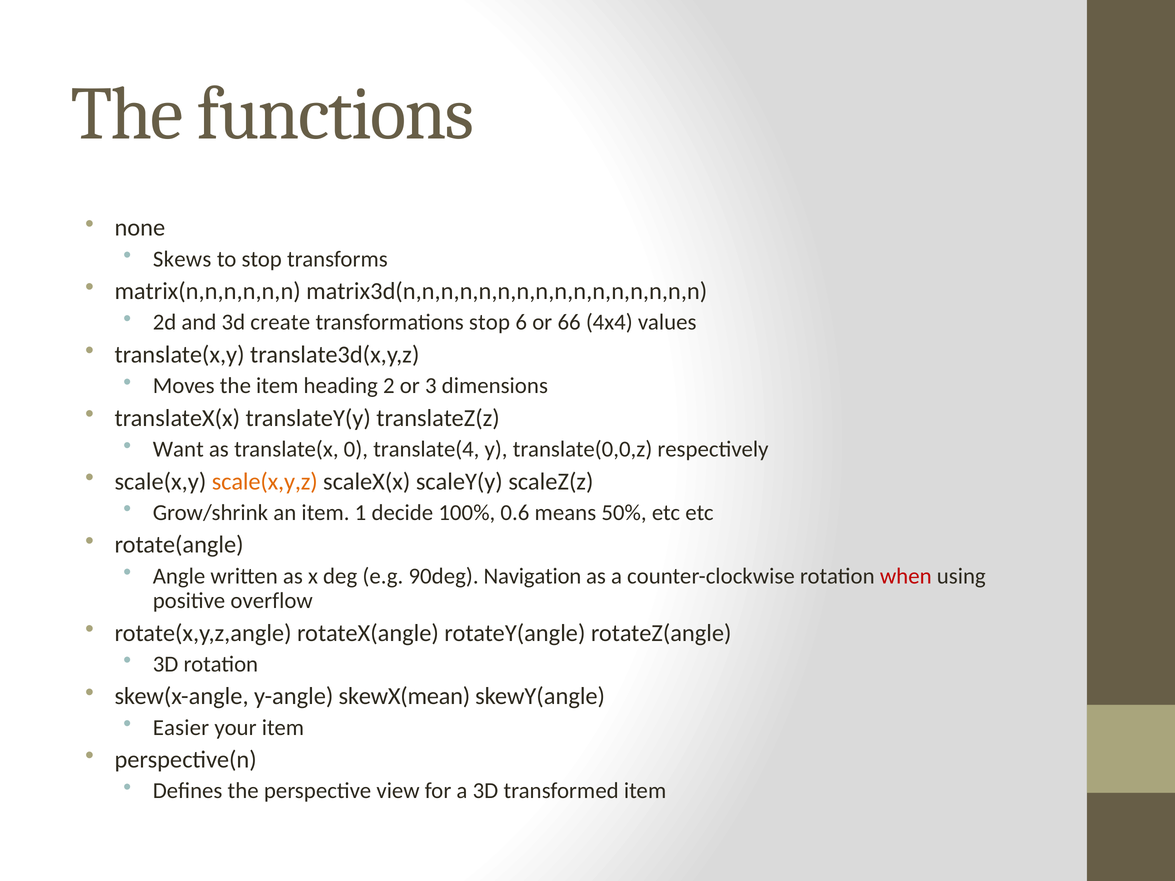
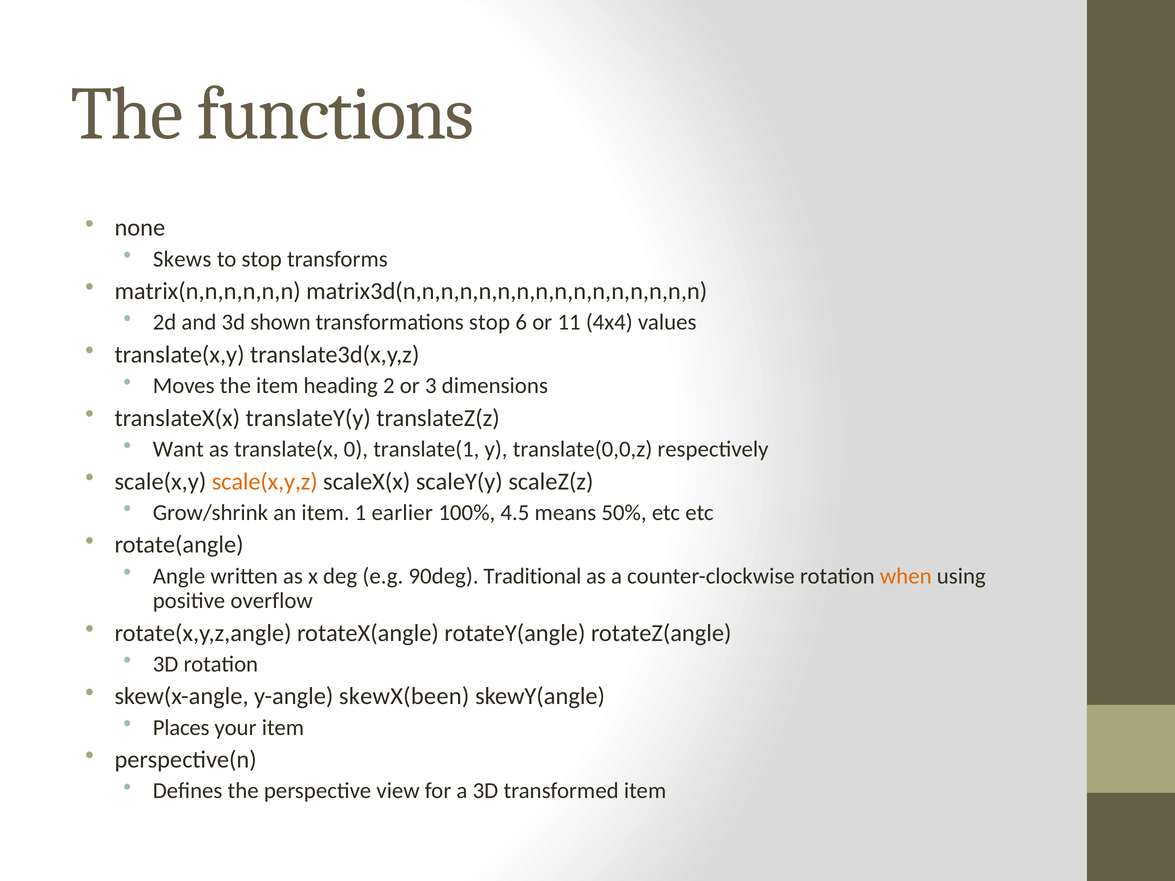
create: create -> shown (280, 323)
66: 66 -> 11 (569, 323)
translate(4: translate(4 -> translate(1 (426, 449)
decide: decide -> earlier (402, 513)
0.6: 0.6 -> 4.5 (515, 513)
Navigation: Navigation -> Traditional (532, 576)
when colour: red -> orange (906, 576)
skewX(mean: skewX(mean -> skewX(been (404, 697)
Easier: Easier -> Places (181, 728)
